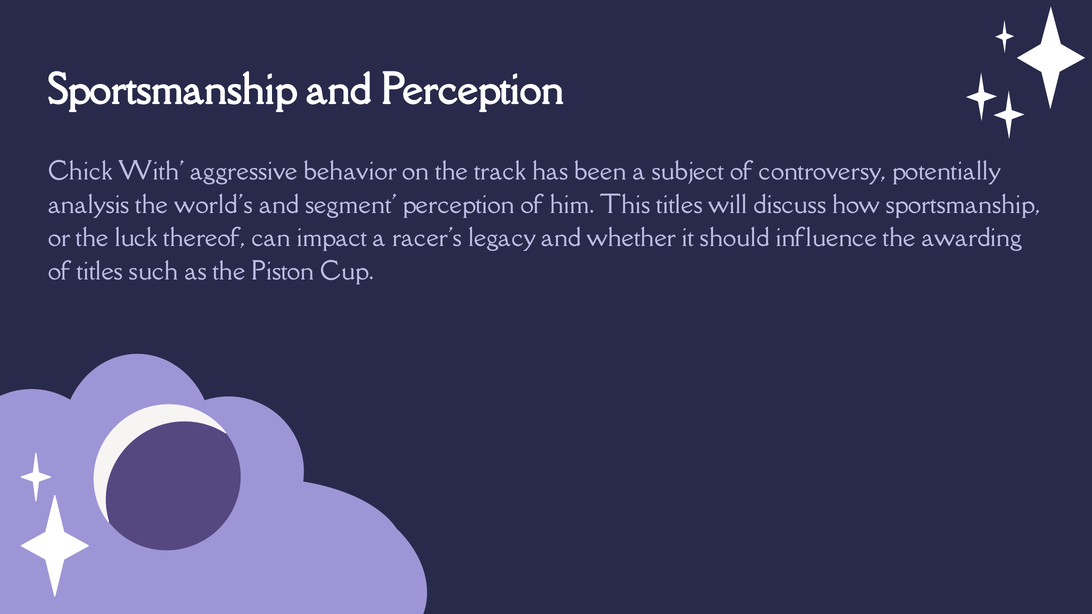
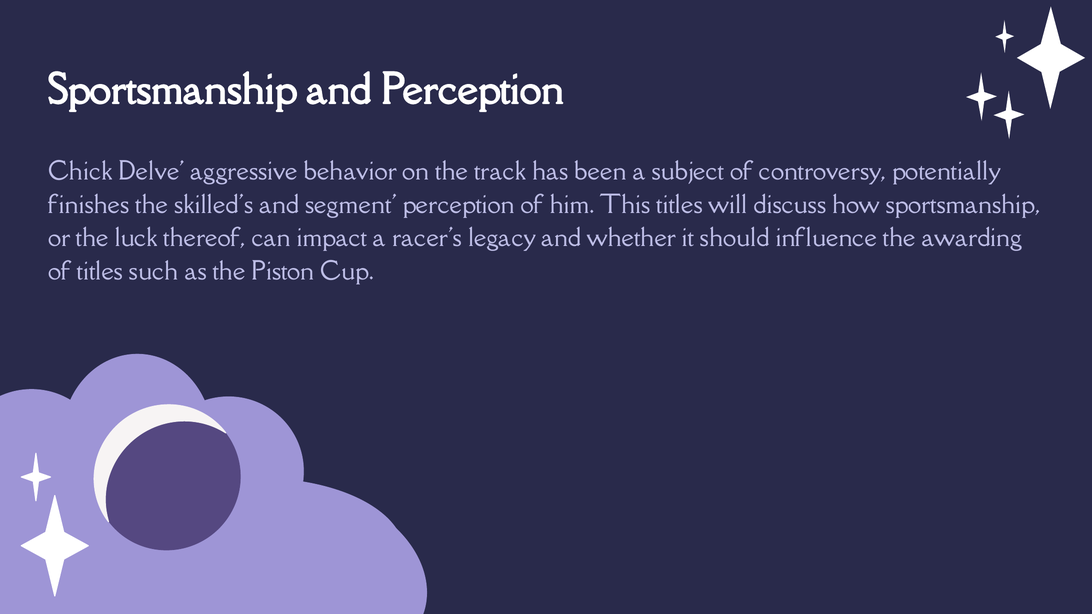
With: With -> Delve (152, 172)
analysis: analysis -> finishes (89, 205)
world's: world's -> skilled's (214, 205)
